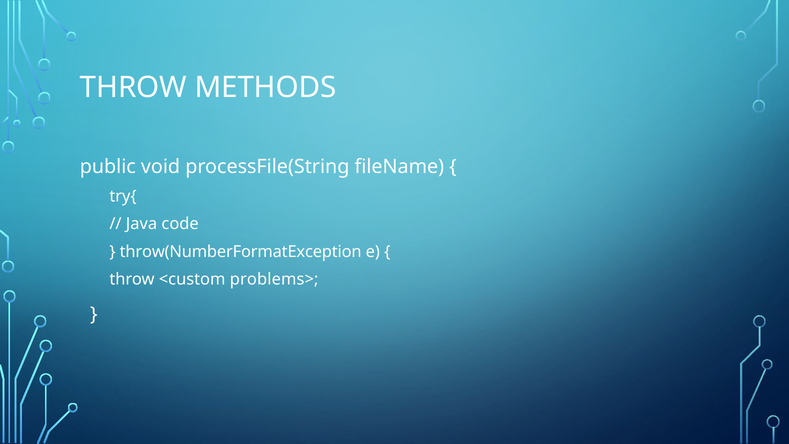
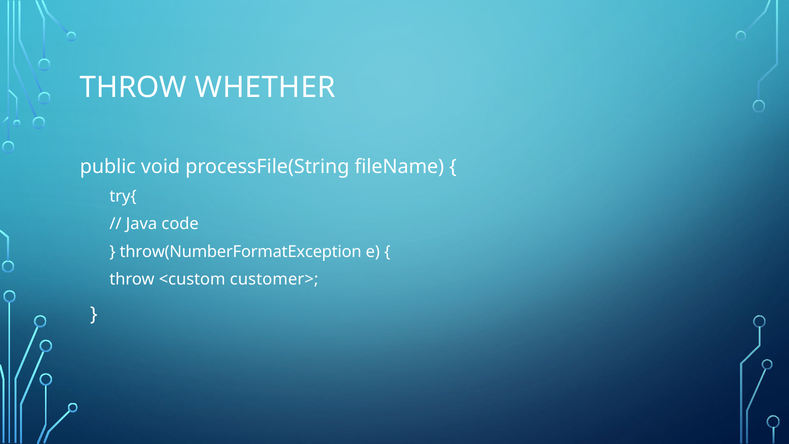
METHODS: METHODS -> WHETHER (265, 88)
problems>: problems> -> customer> (274, 279)
